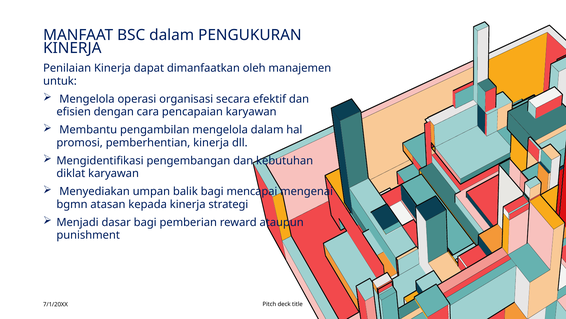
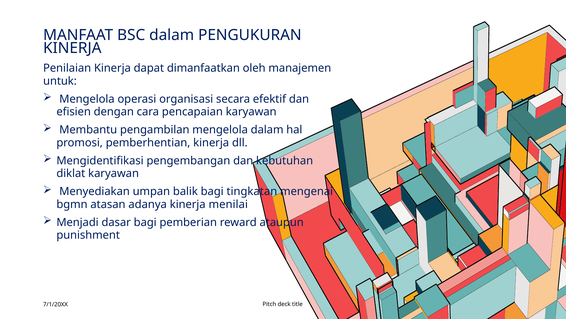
mencapai: mencapai -> tingkatan (252, 191)
kepada: kepada -> adanya (148, 204)
strategi: strategi -> menilai (228, 204)
